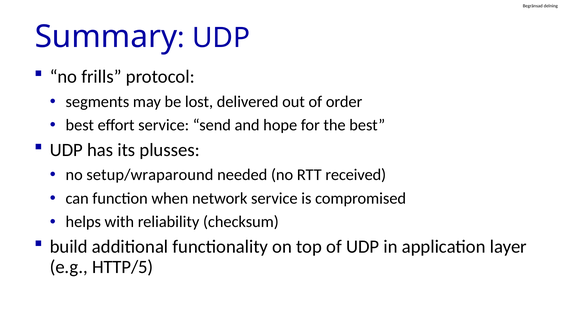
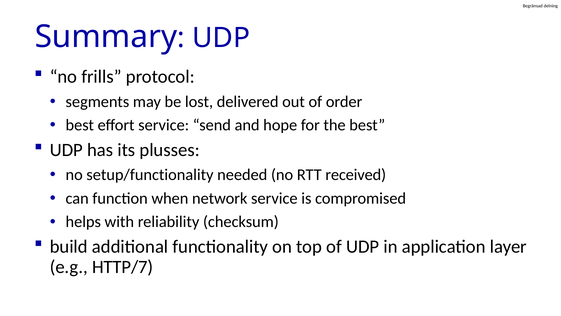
setup/wraparound: setup/wraparound -> setup/functionality (150, 175)
HTTP/5: HTTP/5 -> HTTP/7 (123, 267)
